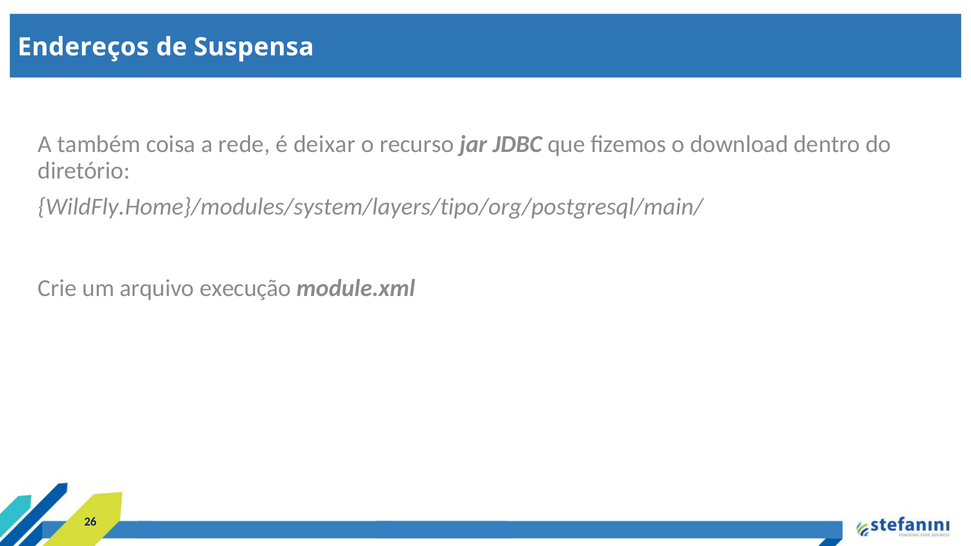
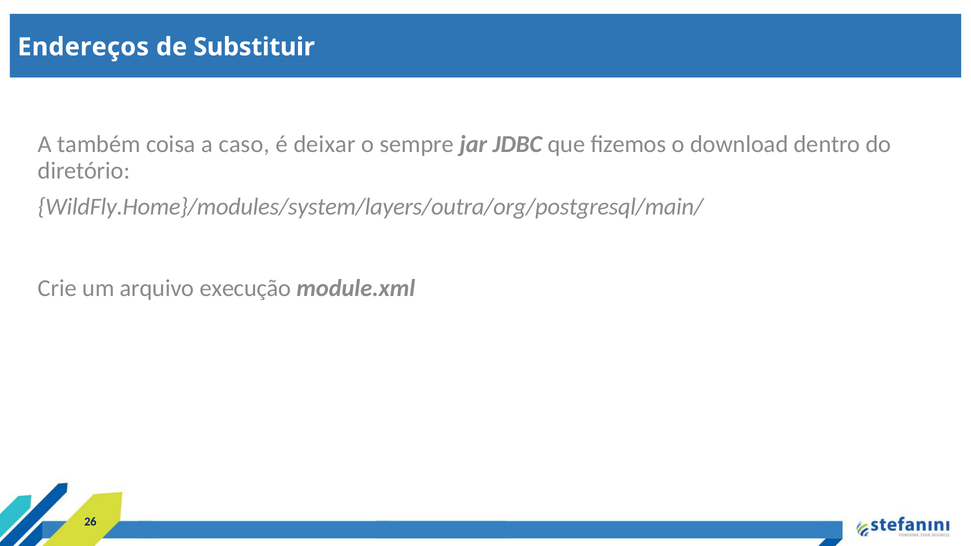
Suspensa: Suspensa -> Substituir (254, 47)
rede: rede -> caso (244, 144)
recurso: recurso -> sempre (417, 144)
WildFly.Home}/modules/system/layers/tipo/org/postgresql/main/: WildFly.Home}/modules/system/layers/tipo/org/postgresql/main/ -> WildFly.Home}/modules/system/layers/outra/org/postgresql/main/ (371, 207)
